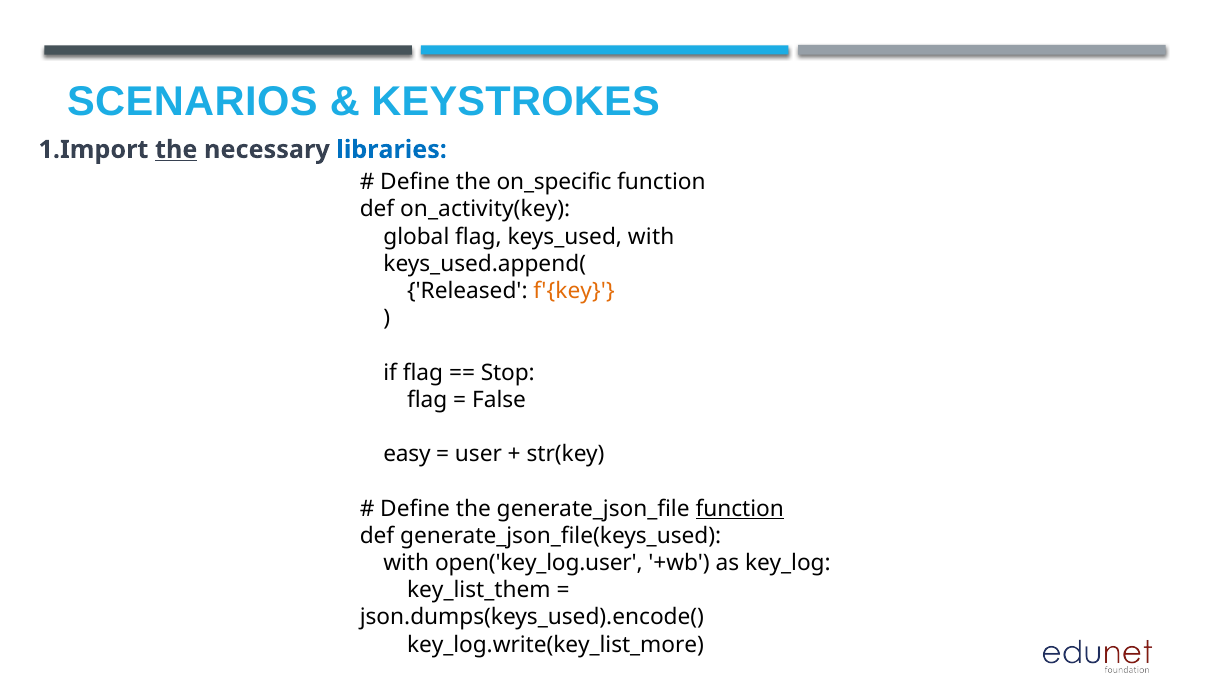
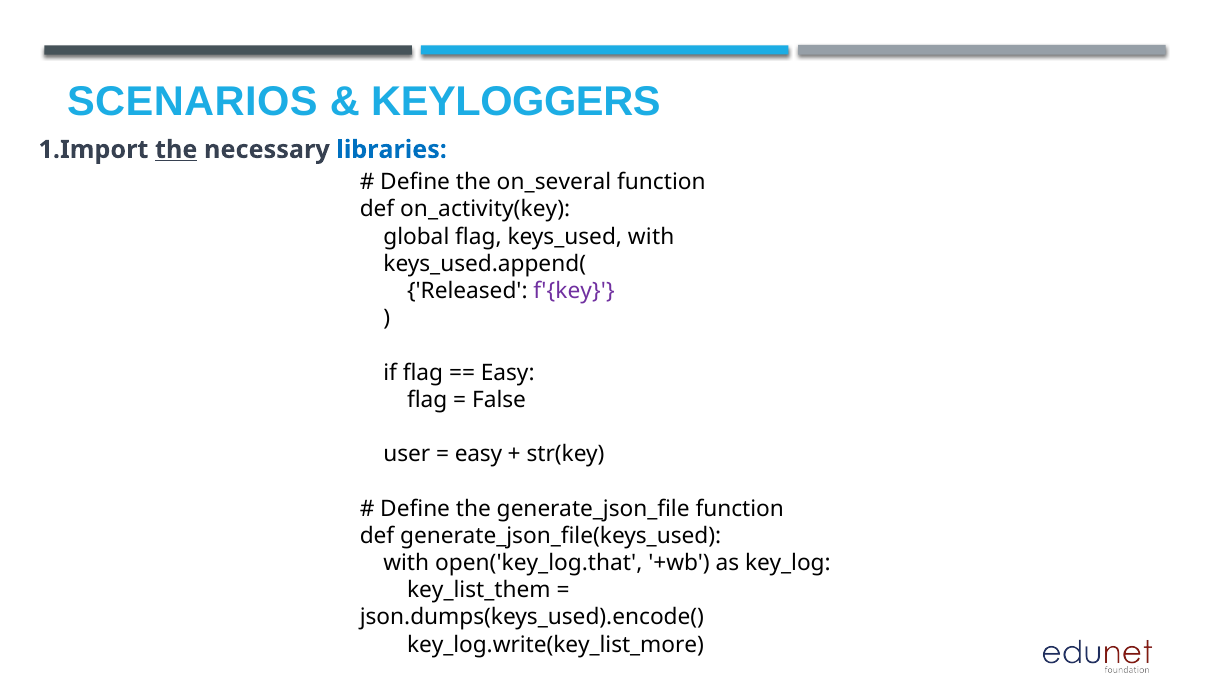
KEYSTROKES: KEYSTROKES -> KEYLOGGERS (516, 102)
on_specific: on_specific -> on_several (554, 182)
f'{key colour: orange -> purple (574, 291)
Stop: Stop -> Easy (508, 373)
easy: easy -> user (407, 455)
user: user -> easy (479, 455)
function underline: present -> none (740, 509)
open('key_log.user: open('key_log.user -> open('key_log.that (539, 564)
